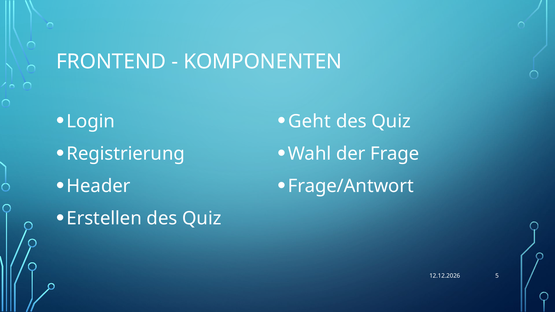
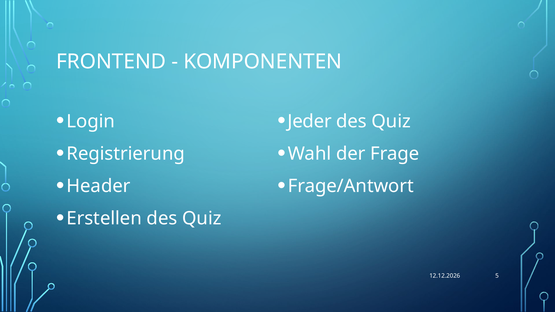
Geht: Geht -> Jeder (310, 121)
